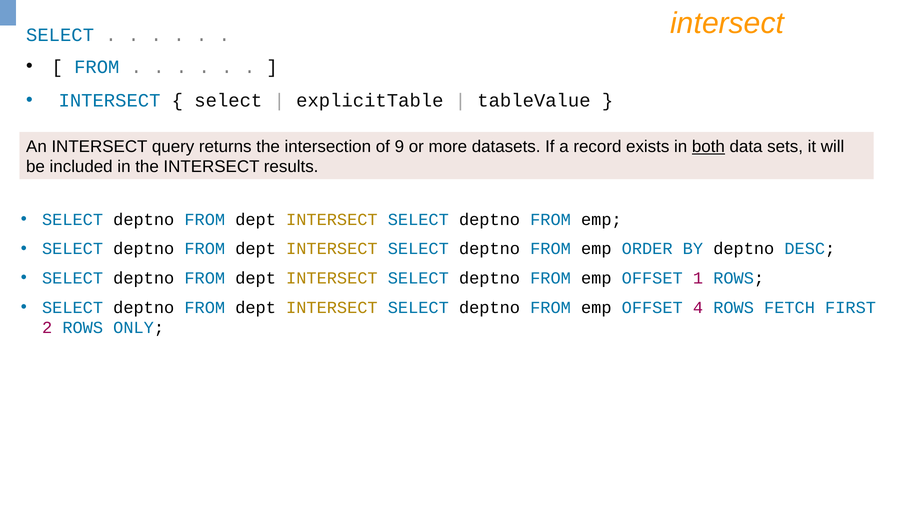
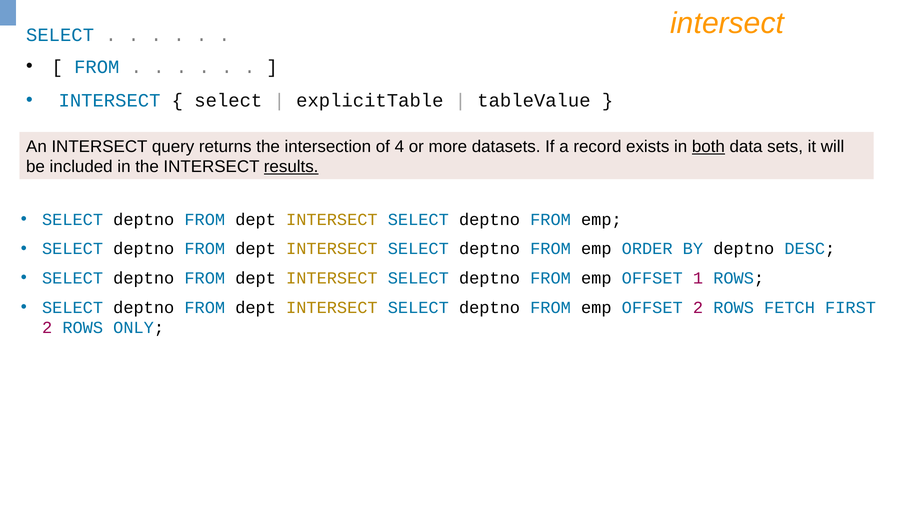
9: 9 -> 4 (399, 147)
results underline: none -> present (291, 167)
OFFSET 4: 4 -> 2 (698, 308)
